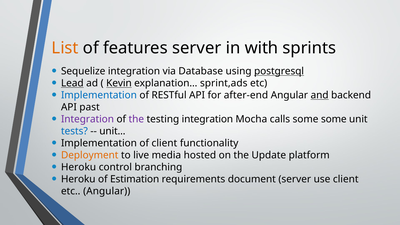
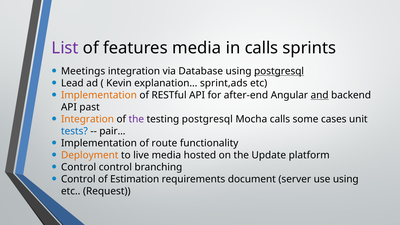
List colour: orange -> purple (65, 48)
features server: server -> media (197, 48)
in with: with -> calls (261, 48)
Sequelize: Sequelize -> Meetings (83, 71)
Lead underline: present -> none (72, 83)
Kevin underline: present -> none (119, 83)
Implementation colour: blue -> orange (99, 95)
Integration colour: purple -> orange (87, 119)
testing integration: integration -> postgresql (207, 119)
some some: some -> cases (334, 119)
unit: unit -> pair (112, 131)
of client: client -> route (164, 143)
Heroku: Heroku -> Control (79, 167)
Heroku: Heroku -> Control (78, 179)
use client: client -> using (346, 179)
etc Angular: Angular -> Request (107, 191)
